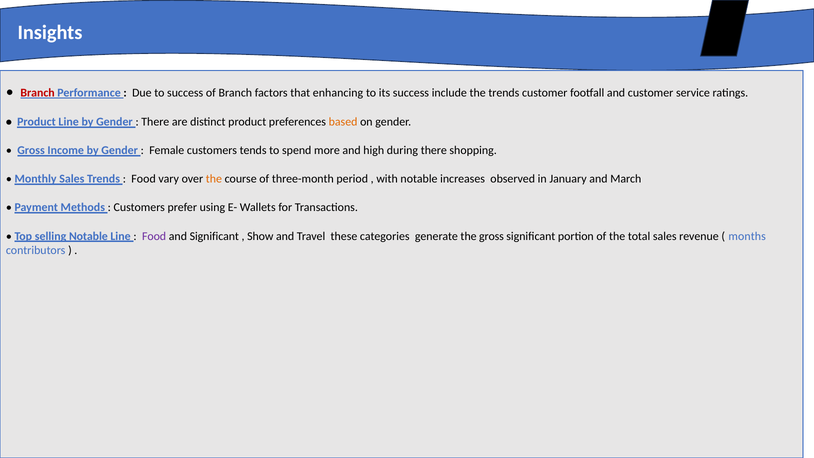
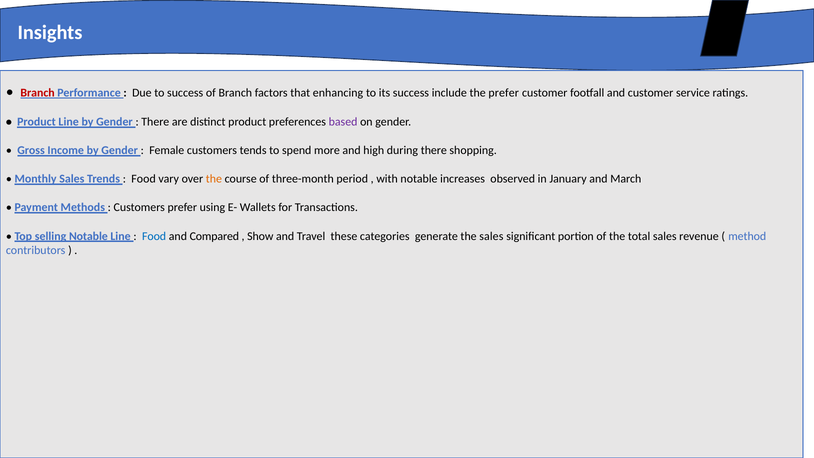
the trends: trends -> prefer (504, 93)
based colour: orange -> purple (343, 122)
Food colour: purple -> blue (154, 236)
and Significant: Significant -> Compared (214, 236)
the gross: gross -> sales (491, 236)
months: months -> method (747, 236)
